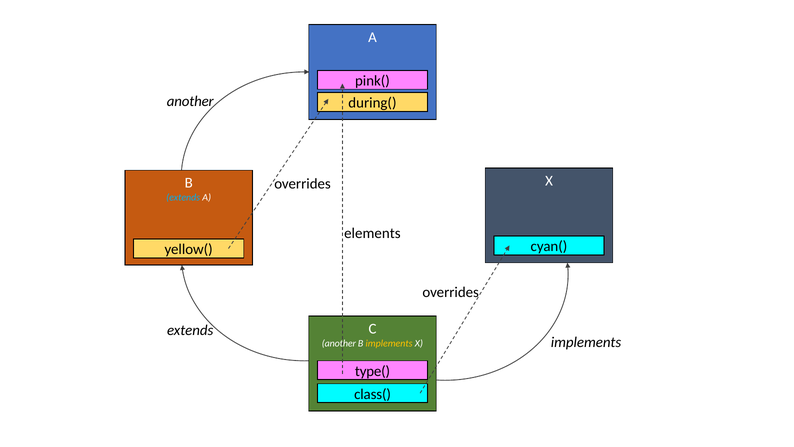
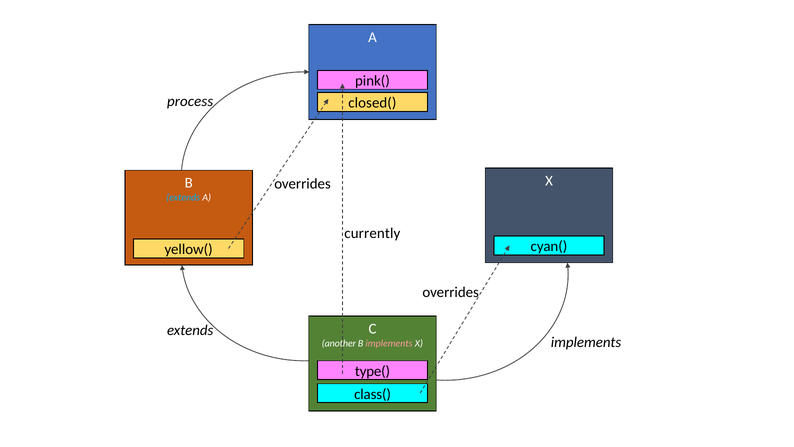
another: another -> process (190, 101)
during(: during( -> closed( (372, 103)
elements: elements -> currently (372, 233)
implements colour: yellow -> pink (389, 343)
